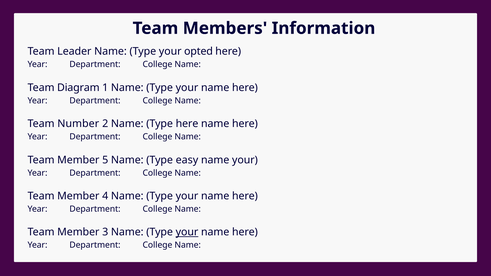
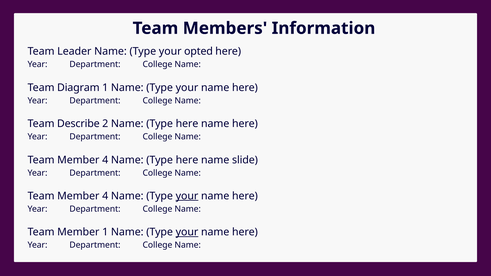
Number: Number -> Describe (78, 124)
5: 5 -> 4 (105, 160)
easy: easy -> here (187, 160)
name your: your -> slide (245, 160)
your underline: none -> present (187, 196)
Member 3: 3 -> 1 (105, 232)
